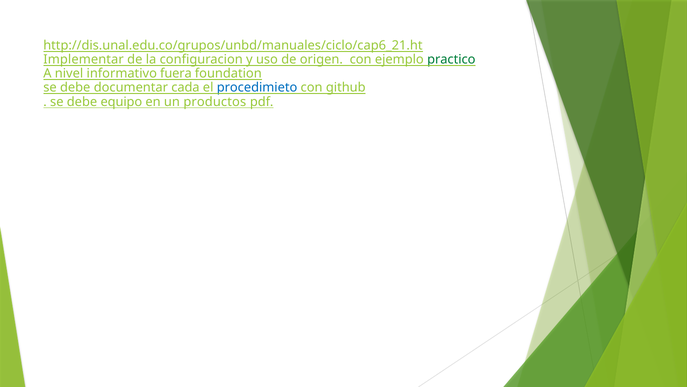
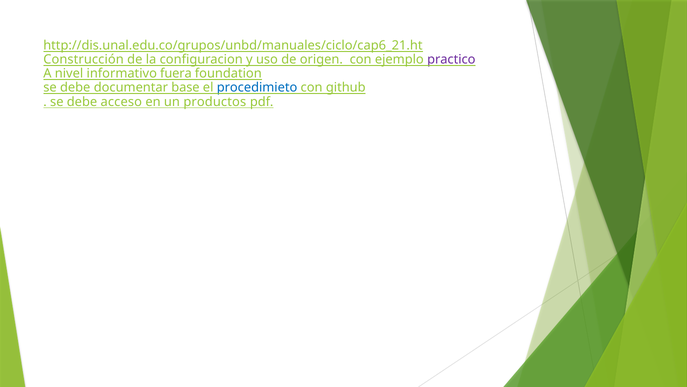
Implementar: Implementar -> Construcción (84, 60)
practico colour: green -> purple (451, 60)
cada: cada -> base (185, 88)
equipo: equipo -> acceso (121, 102)
